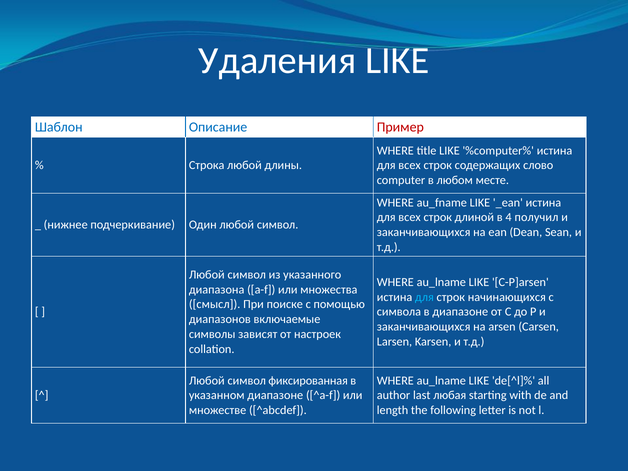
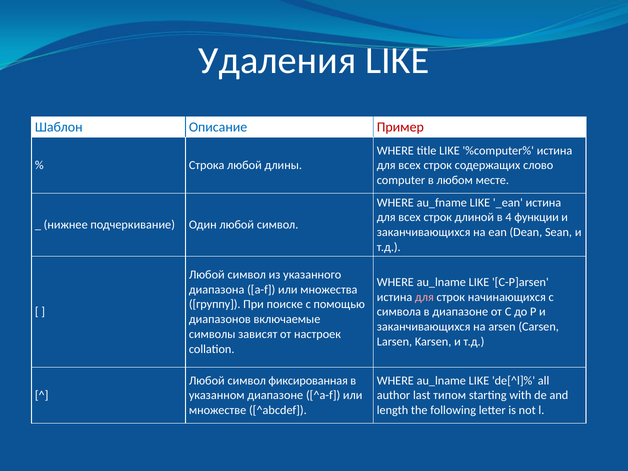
получил: получил -> функции (537, 217)
для colour: light blue -> pink (424, 297)
смысл: смысл -> группу (215, 304)
любая: любая -> типом (450, 395)
